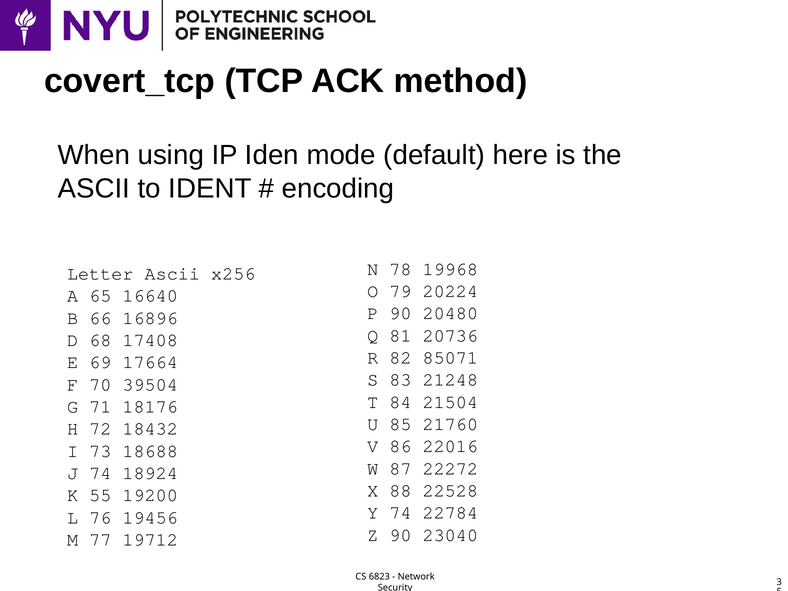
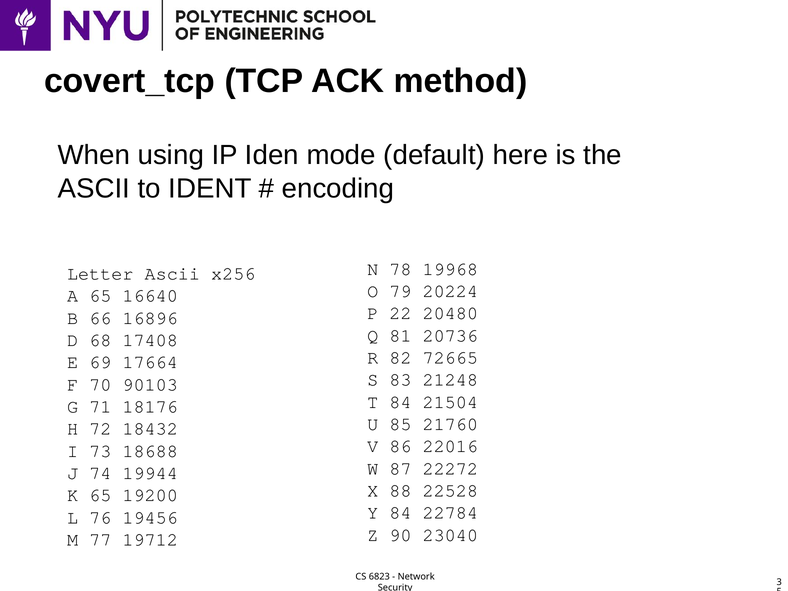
P 90: 90 -> 22 (400, 313)
85071: 85071 -> 72665 (450, 358)
39504: 39504 -> 90103 (150, 384)
18924: 18924 -> 19944 (150, 473)
K 55: 55 -> 65 (100, 495)
Y 74: 74 -> 84 (400, 513)
